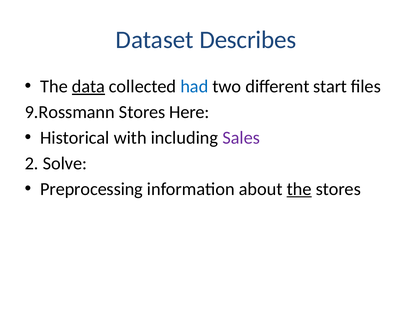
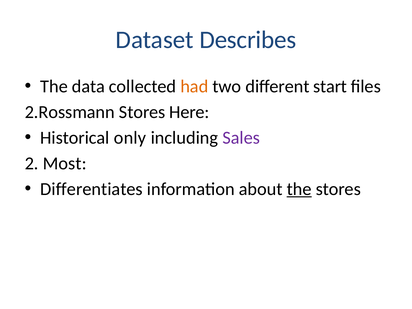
data underline: present -> none (88, 86)
had colour: blue -> orange (194, 86)
9.Rossmann: 9.Rossmann -> 2.Rossmann (70, 112)
with: with -> only (130, 138)
Solve: Solve -> Most (65, 163)
Preprocessing: Preprocessing -> Differentiates (91, 189)
